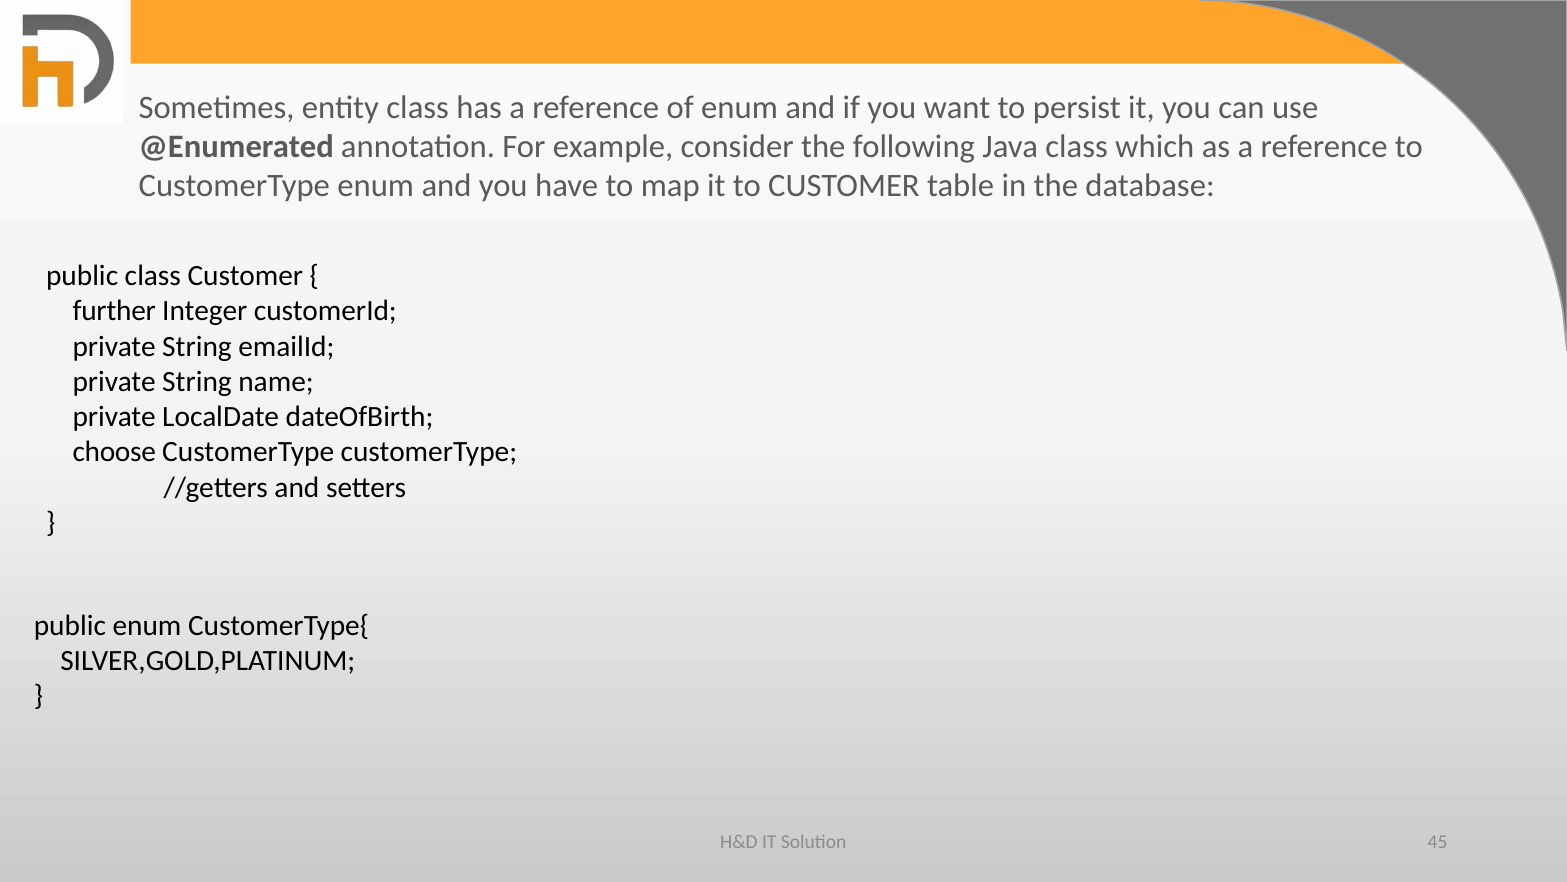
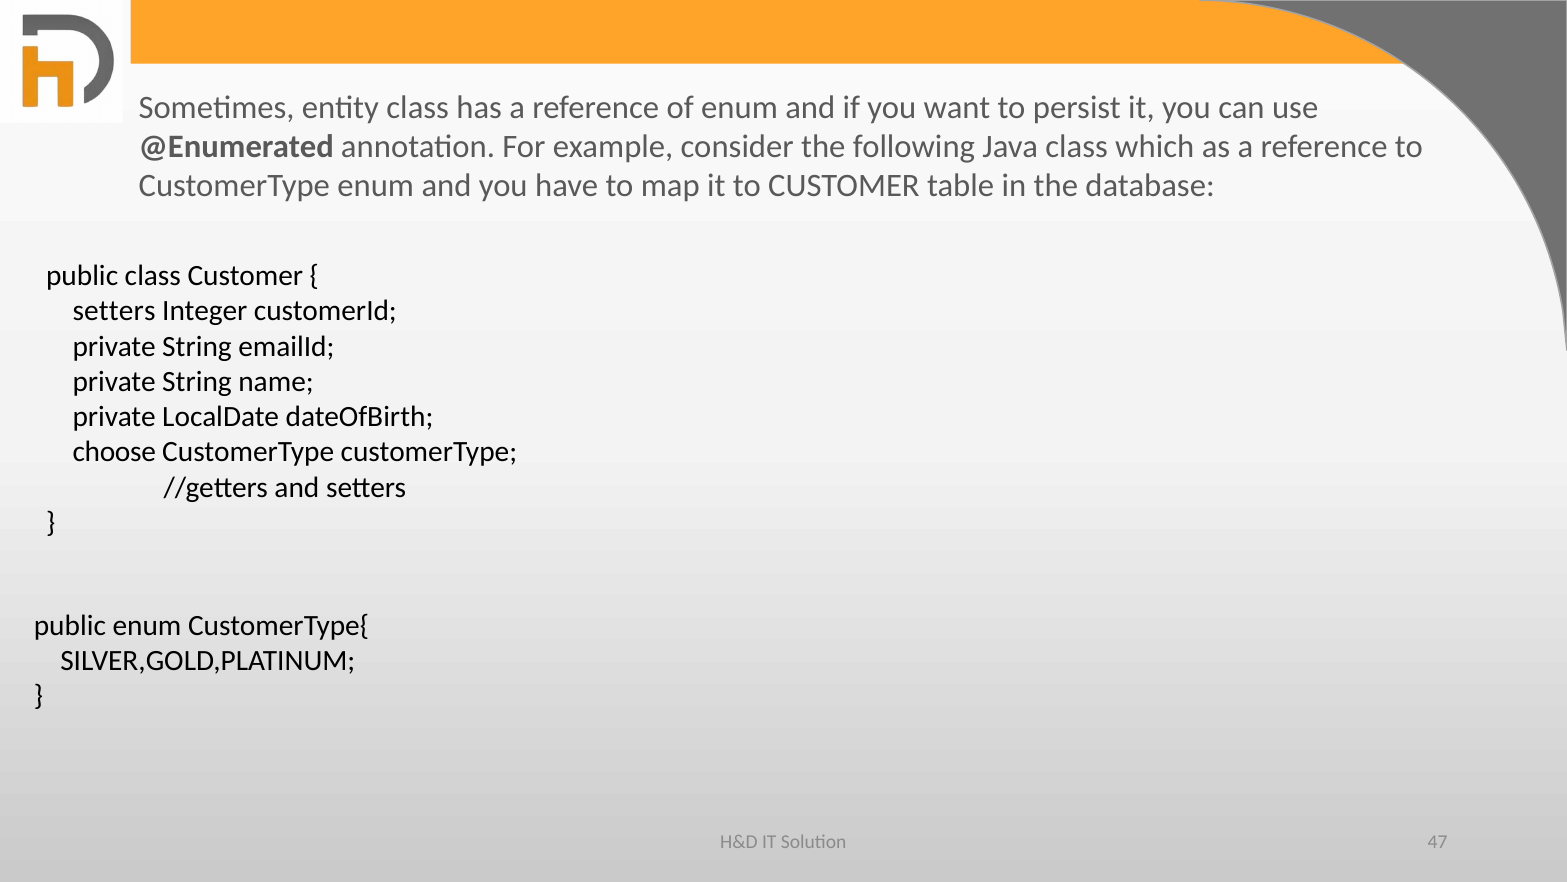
further: further -> setters (114, 311)
45: 45 -> 47 (1438, 842)
